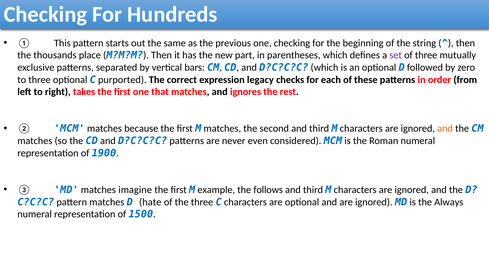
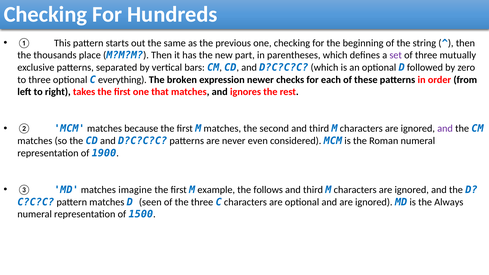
purported: purported -> everything (122, 80)
correct: correct -> broken (182, 80)
legacy: legacy -> newer (260, 80)
and colour: orange -> purple (445, 129)
hate: hate -> seen (150, 202)
